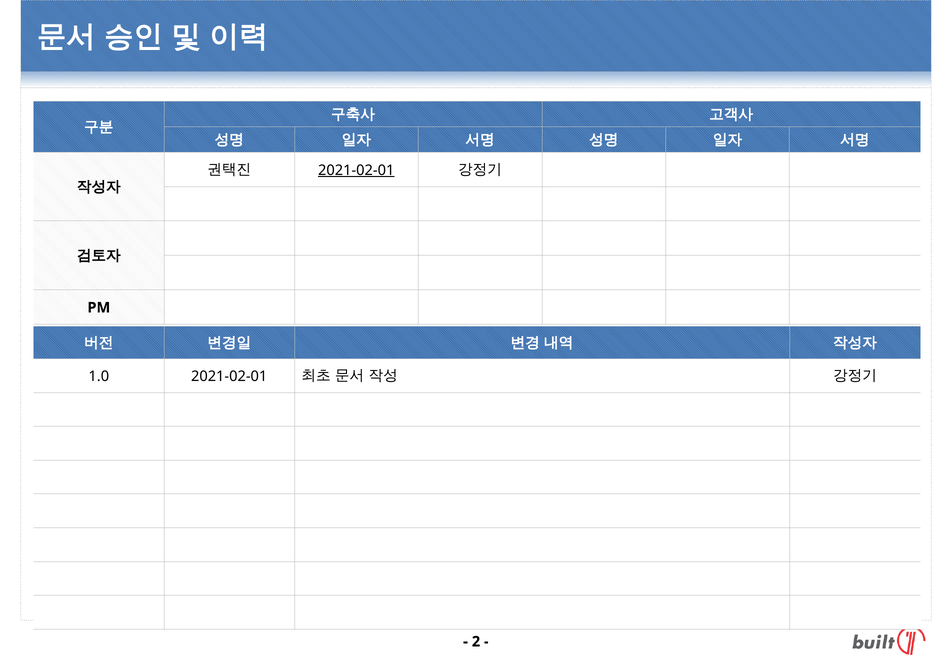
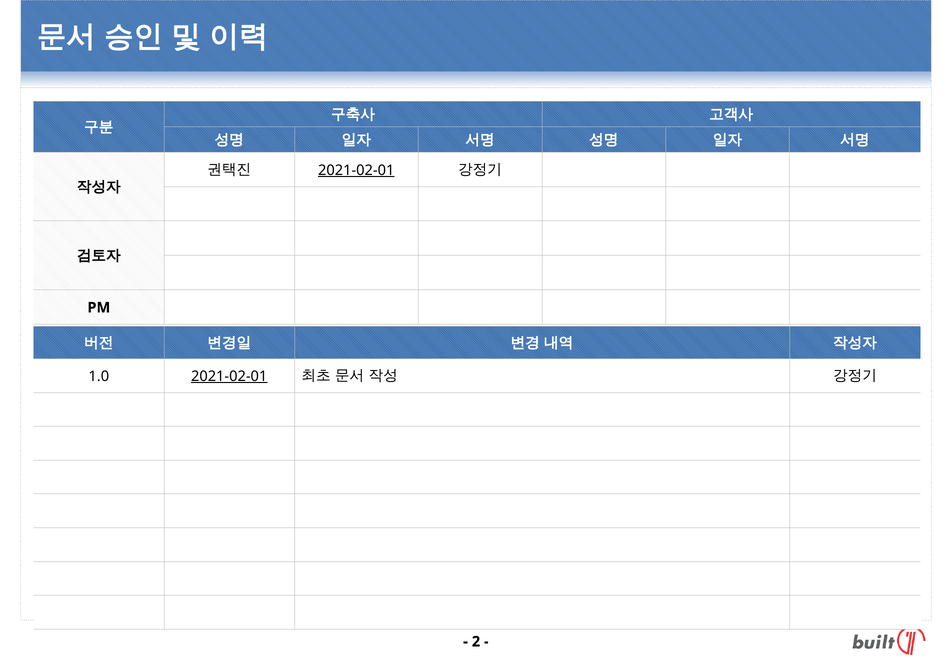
2021-02-01 underline: none -> present (229, 376)
